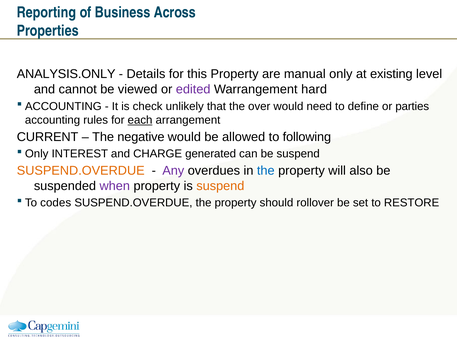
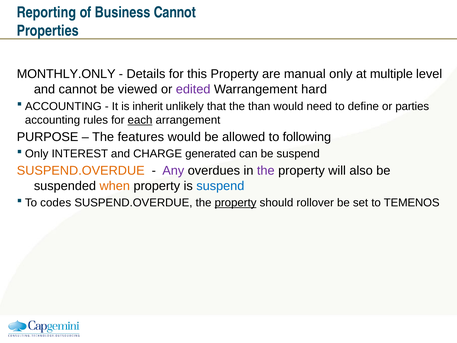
Business Across: Across -> Cannot (175, 12)
ANALYSIS.ONLY: ANALYSIS.ONLY -> MONTHLY.ONLY (66, 74)
existing: existing -> multiple (391, 74)
check: check -> inherit (148, 106)
over: over -> than (259, 106)
CURRENT: CURRENT -> PURPOSE (48, 137)
negative: negative -> features (141, 137)
the colour: blue -> purple (266, 171)
when colour: purple -> orange (115, 186)
suspend colour: orange -> blue (220, 186)
property underline: none -> present (236, 203)
RESTORE: RESTORE -> TEMENOS (412, 203)
